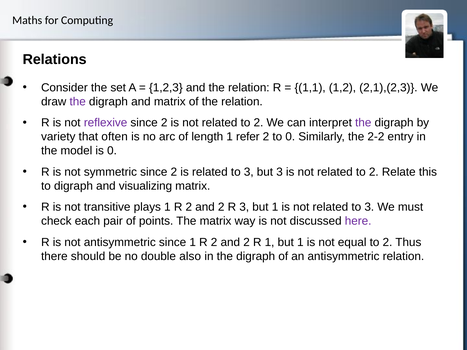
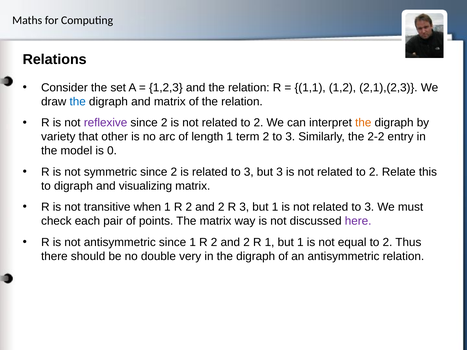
the colour: purple -> blue (78, 102)
the colour: purple -> orange (363, 123)
often: often -> other (115, 137)
refer: refer -> term (248, 137)
2 to 0: 0 -> 3 (290, 137)
plays: plays -> when (147, 207)
also: also -> very (190, 256)
